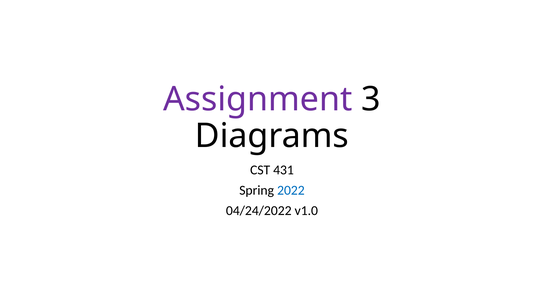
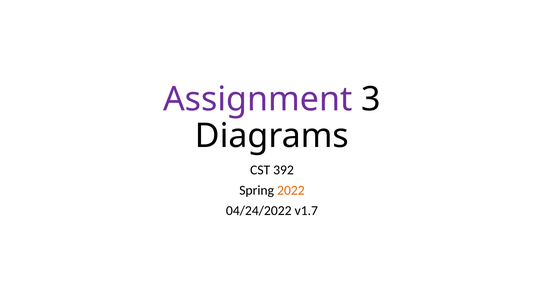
431: 431 -> 392 (284, 170)
2022 colour: blue -> orange (291, 190)
v1.0: v1.0 -> v1.7 (306, 211)
